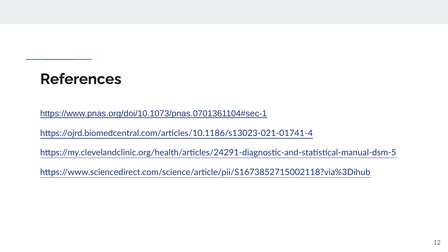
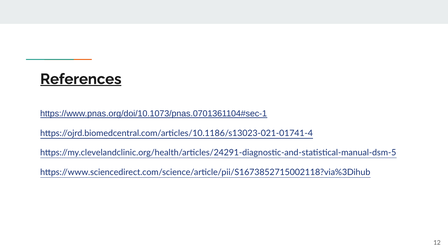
References underline: none -> present (81, 79)
